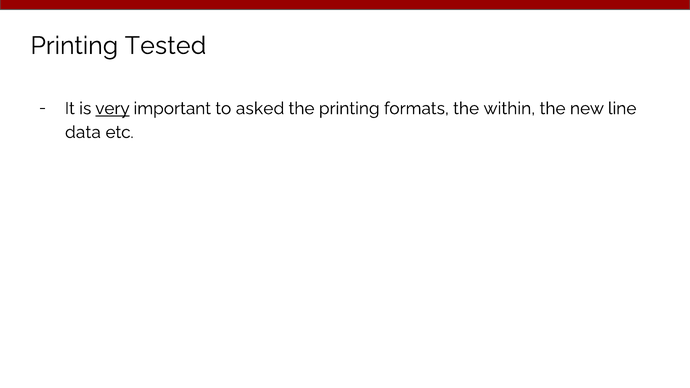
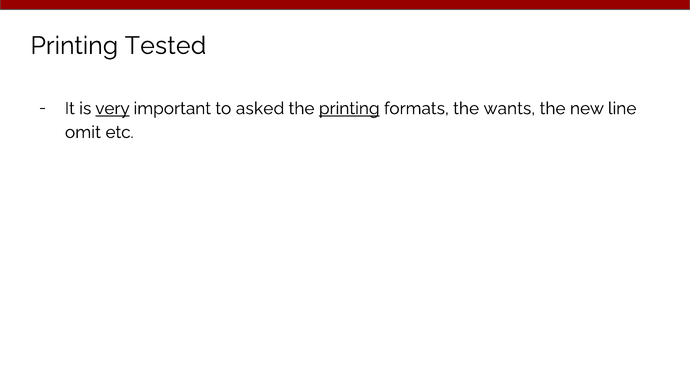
printing underline: none -> present (349, 109)
within: within -> wants (509, 109)
data: data -> omit (83, 132)
